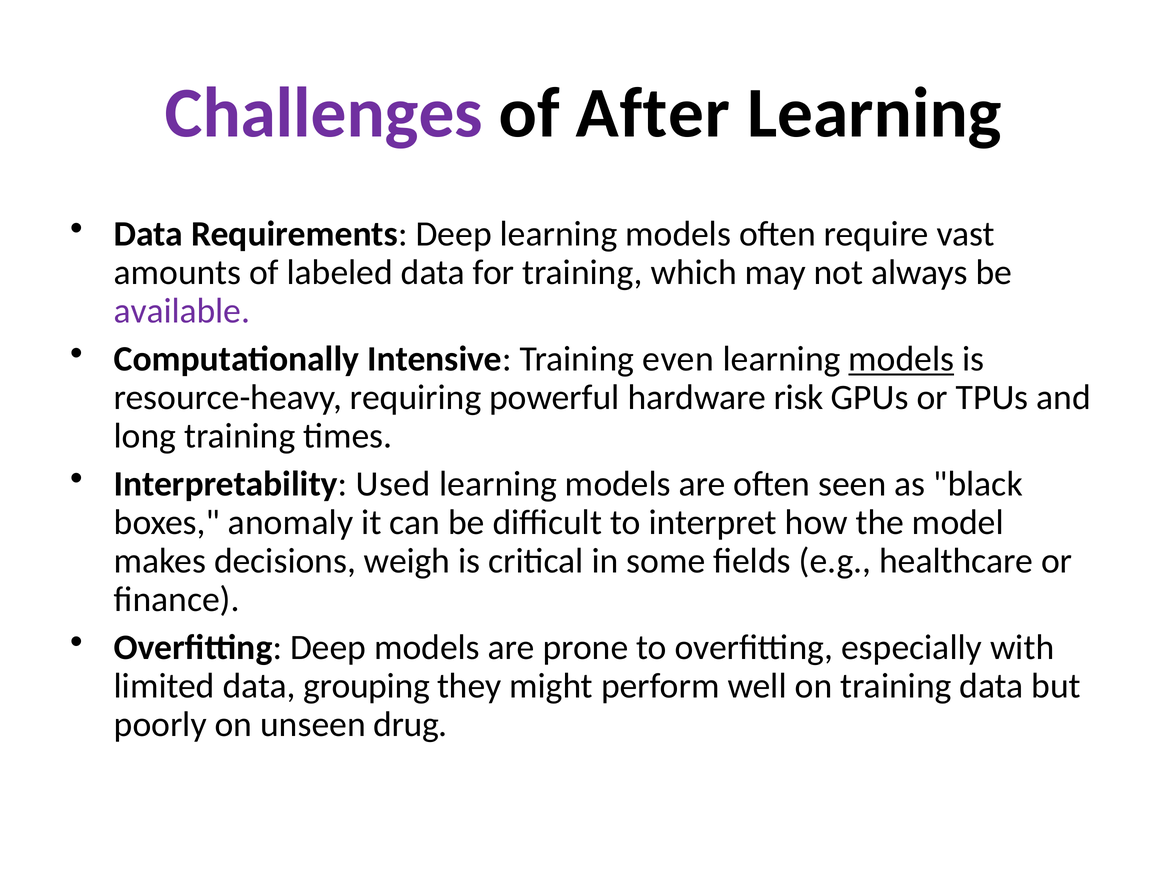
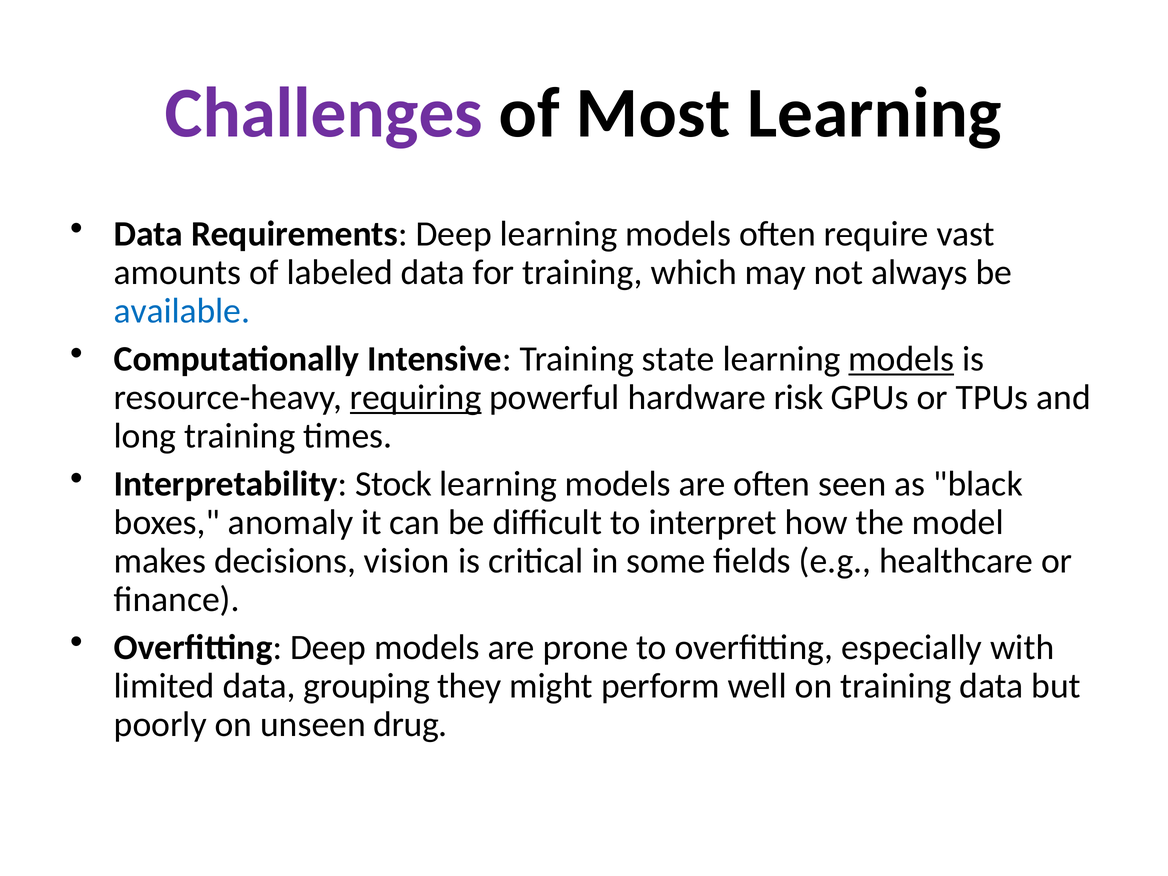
After: After -> Most (653, 113)
available colour: purple -> blue (182, 311)
even: even -> state (678, 359)
requiring underline: none -> present (416, 398)
Used: Used -> Stock (393, 484)
weigh: weigh -> vision (407, 561)
